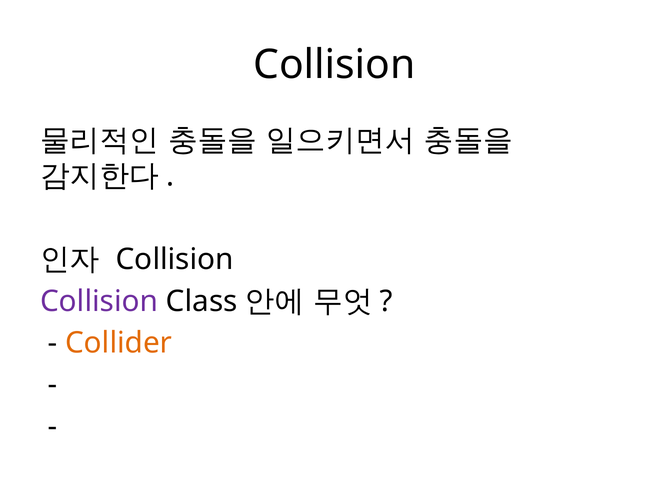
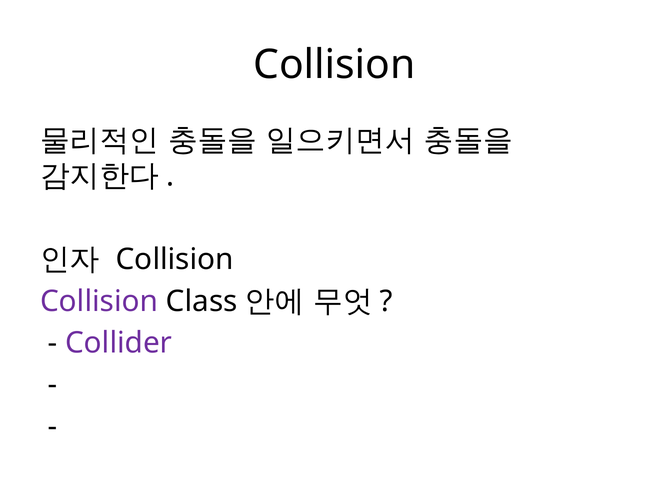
Collider colour: orange -> purple (119, 343)
